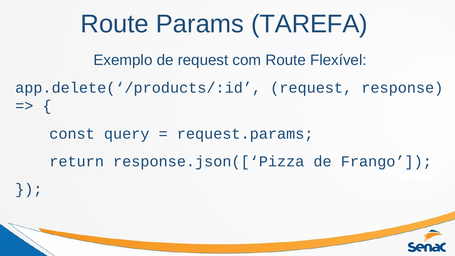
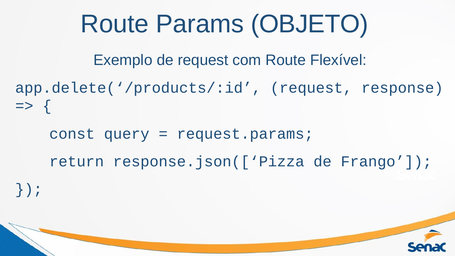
TAREFA: TAREFA -> OBJETO (310, 24)
